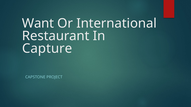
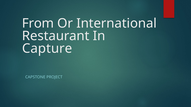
Want: Want -> From (38, 23)
